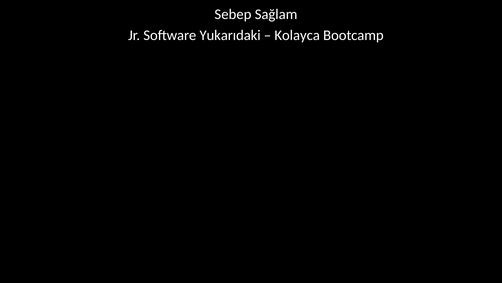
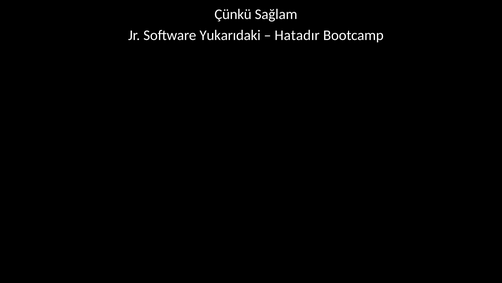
Sebep: Sebep -> Çünkü (233, 14)
Kolayca: Kolayca -> Hatadır (297, 35)
